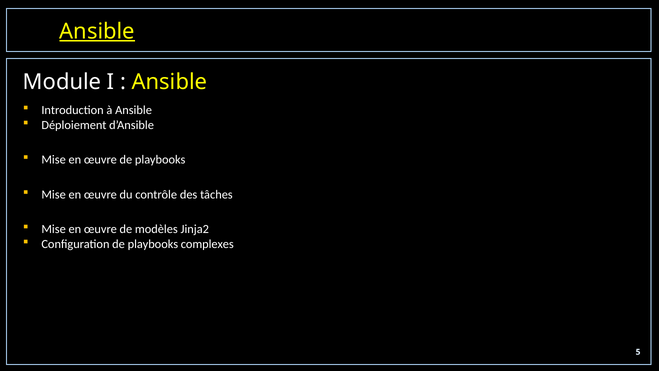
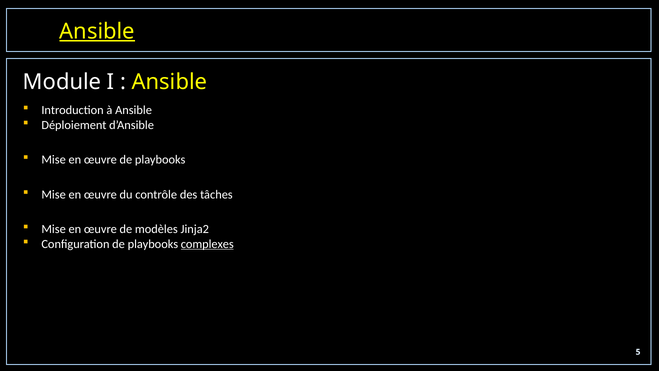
complexes underline: none -> present (207, 244)
